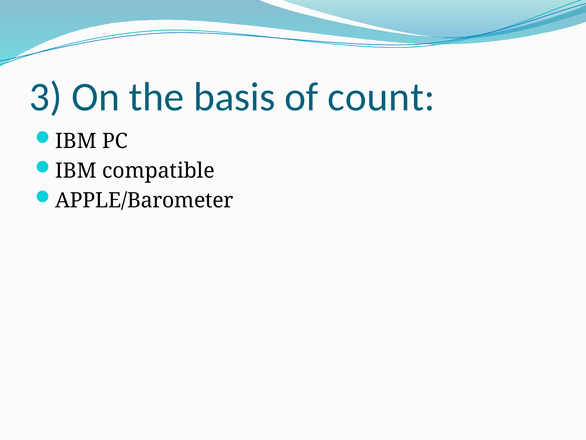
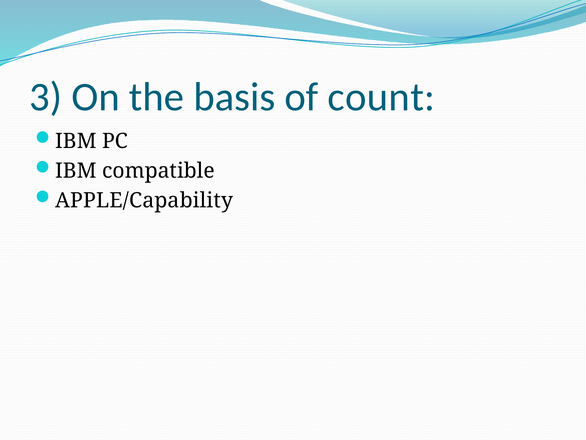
APPLE/Barometer: APPLE/Barometer -> APPLE/Capability (144, 200)
